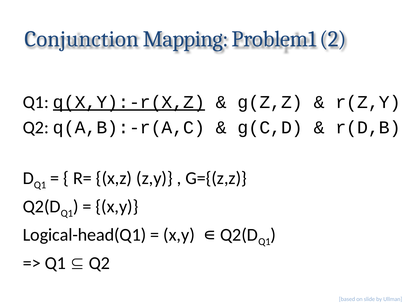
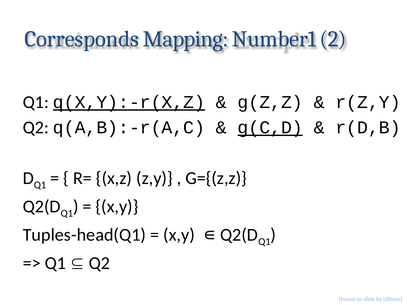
Conjunction: Conjunction -> Corresponds (82, 39)
Problem1: Problem1 -> Number1 (274, 39)
g(C,D underline: none -> present (270, 128)
Logical-head(Q1: Logical-head(Q1 -> Tuples-head(Q1 (84, 235)
